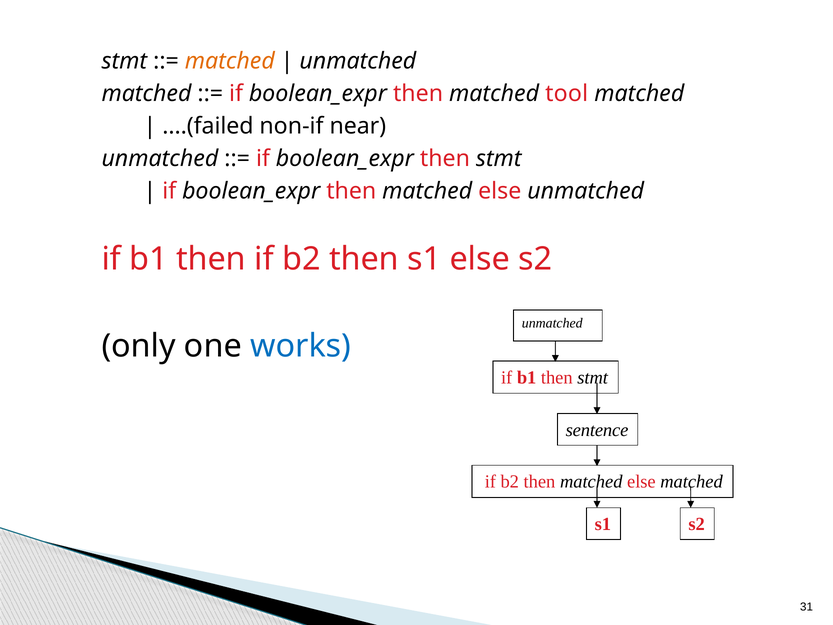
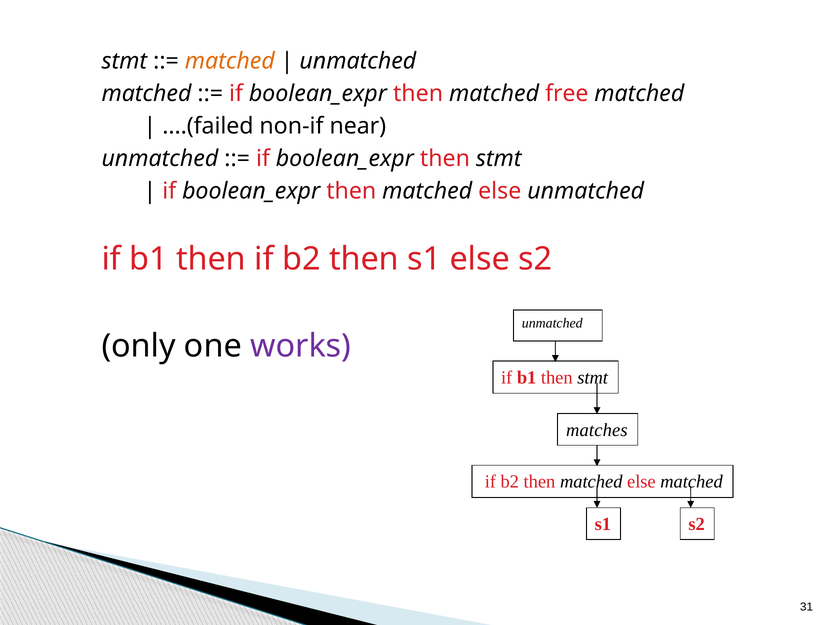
tool: tool -> free (567, 94)
works colour: blue -> purple (301, 346)
sentence: sentence -> matches (597, 430)
